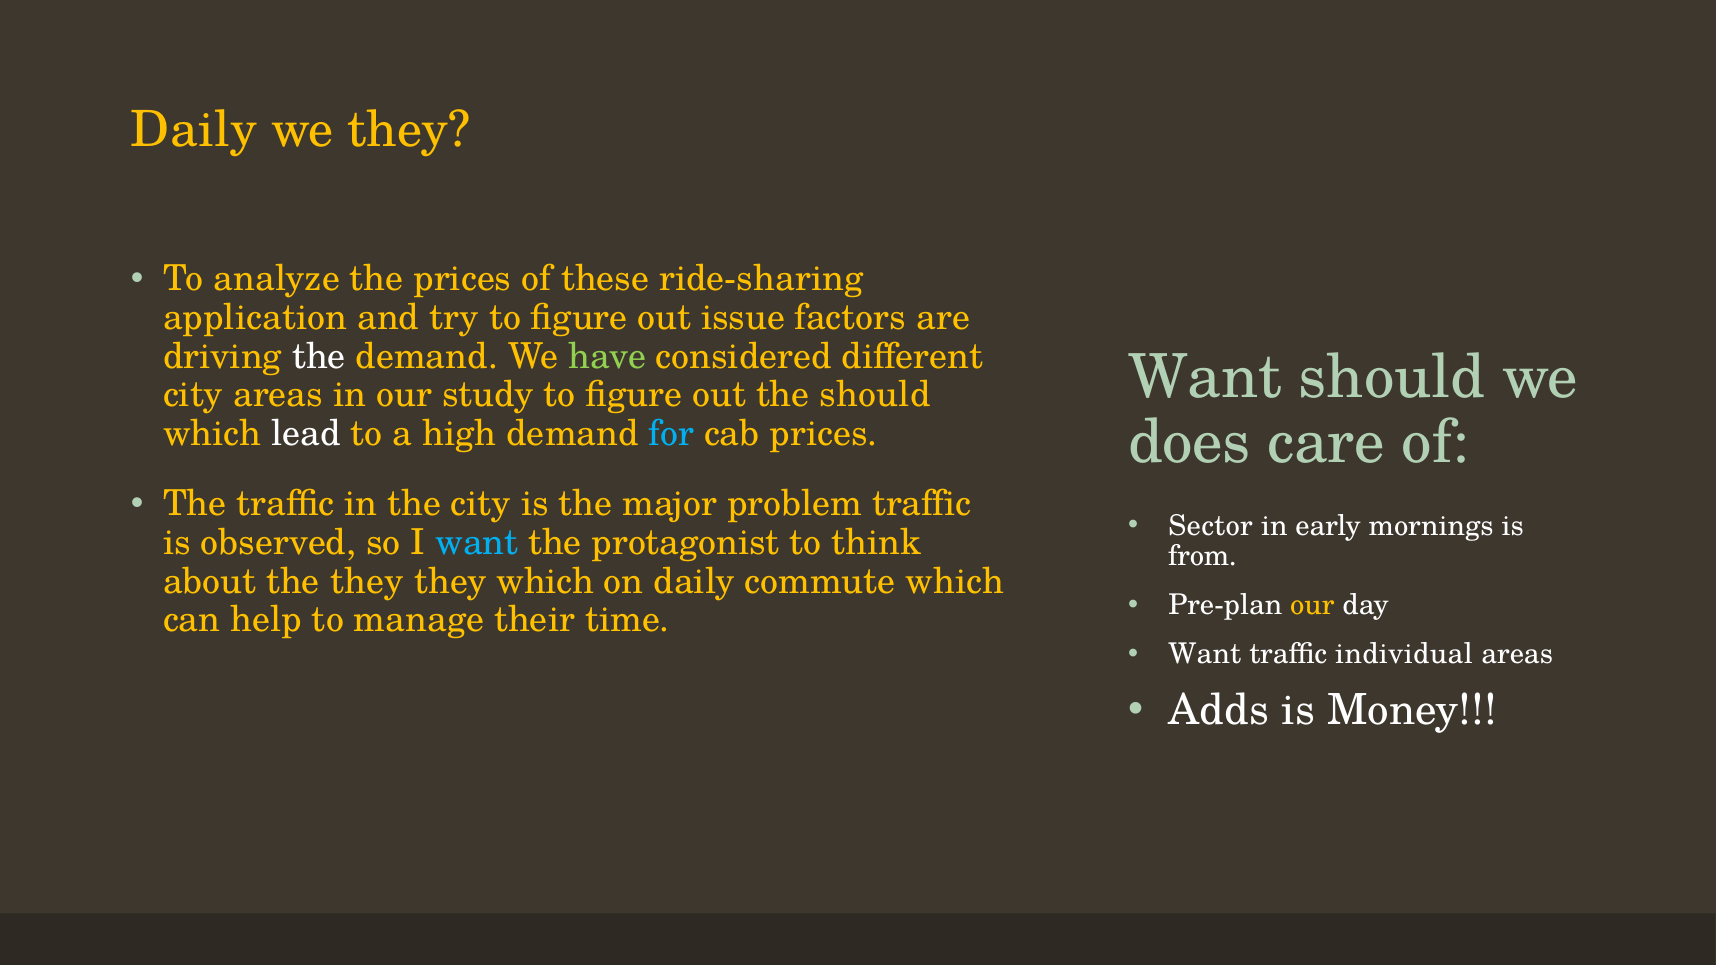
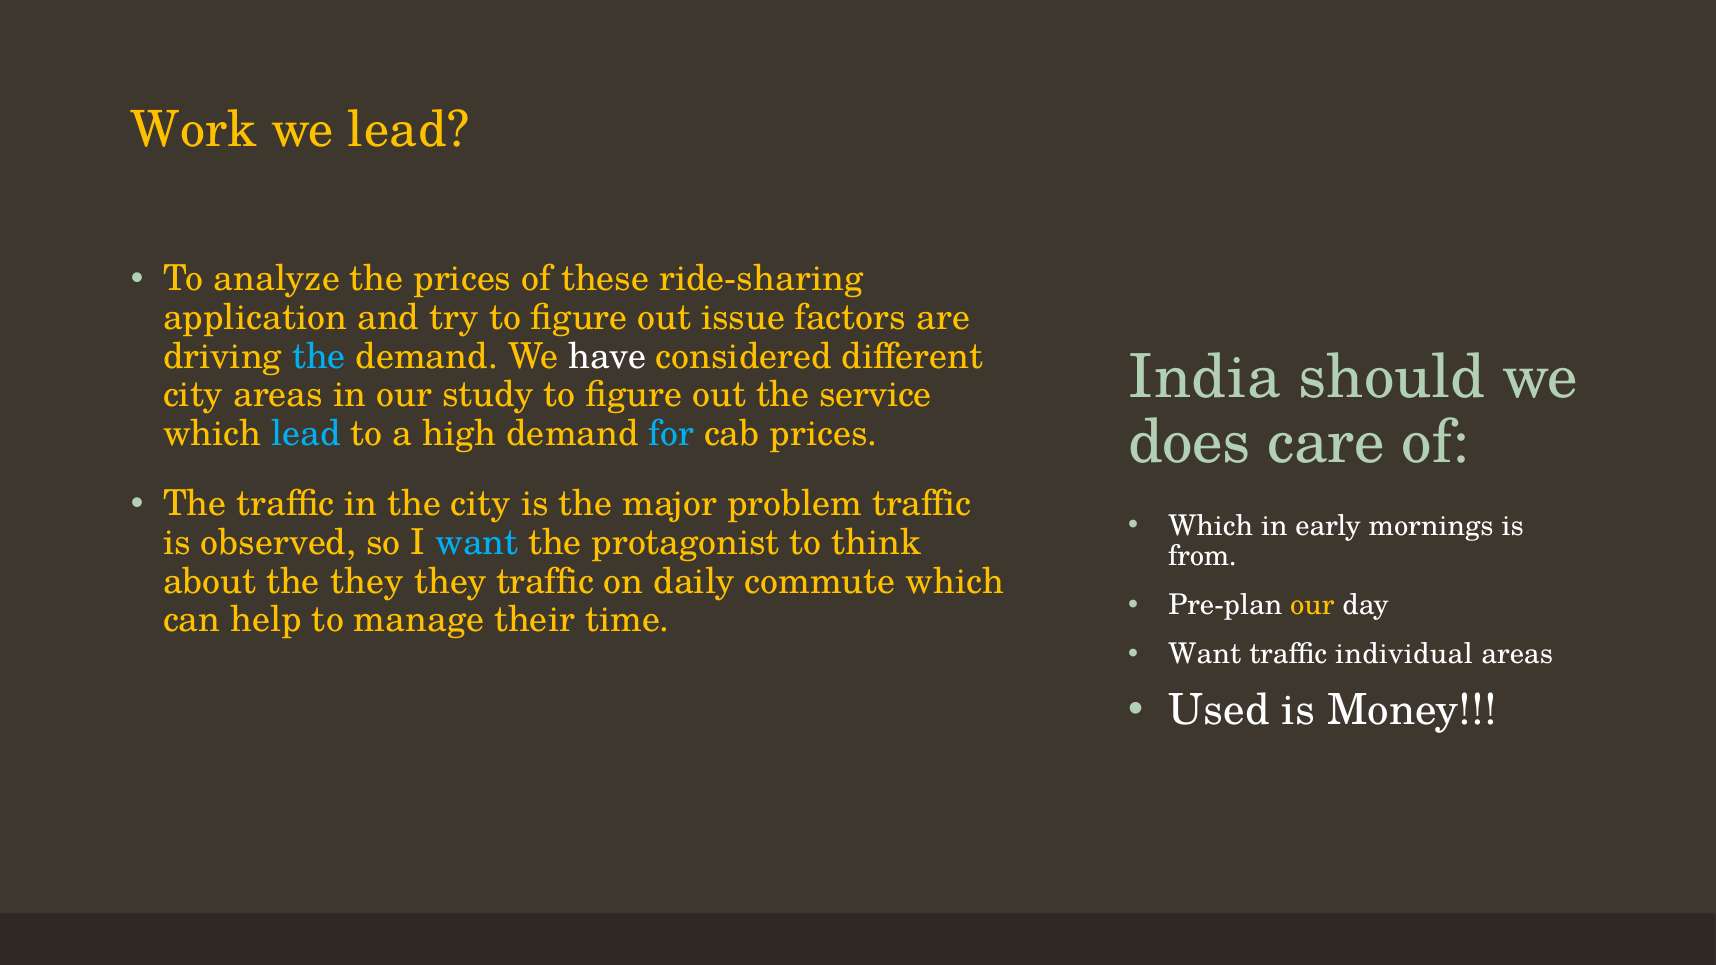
Daily: Daily -> Work (194, 130)
we they: they -> lead (409, 130)
the colour: white -> light blue (319, 356)
have colour: light green -> white (607, 356)
Want: Want -> India (1205, 377)
the should: should -> service (876, 395)
lead colour: white -> light blue (306, 434)
Sector: Sector -> Which (1211, 526)
they which: which -> traffic (545, 582)
Adds: Adds -> Used (1219, 711)
